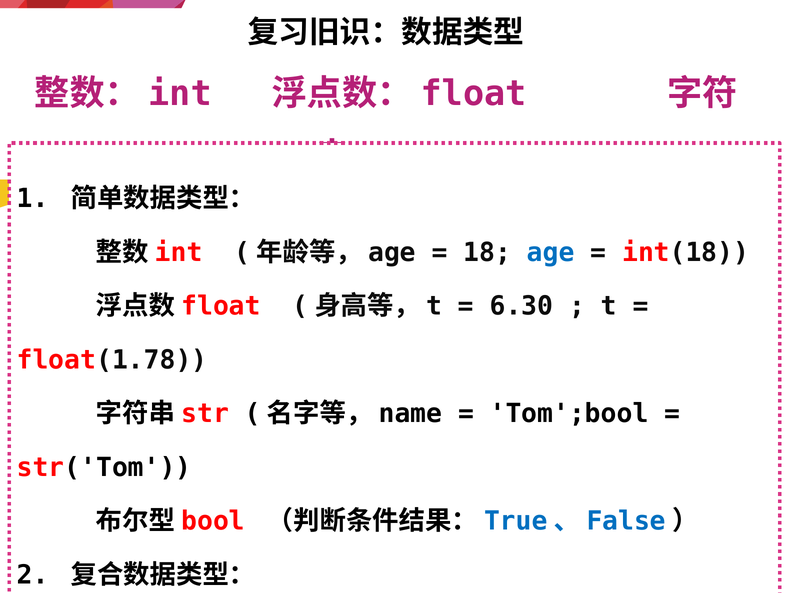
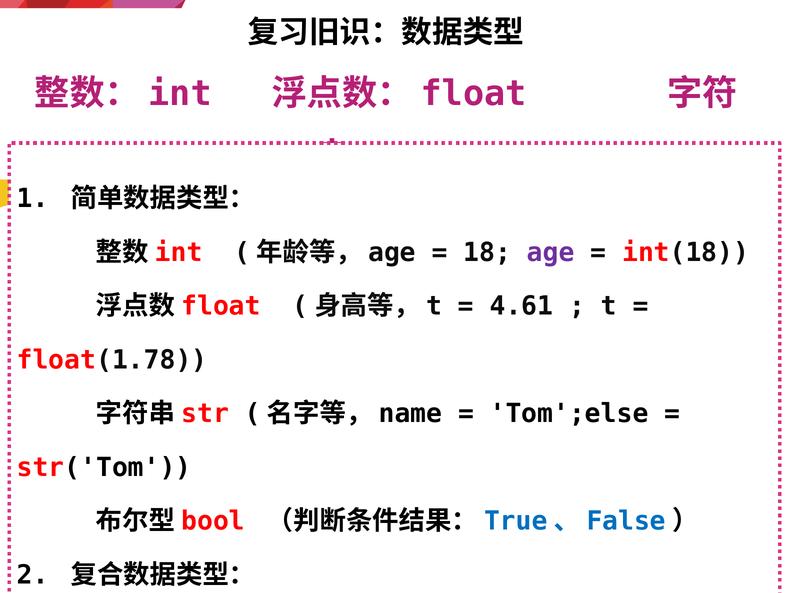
age colour: blue -> purple (551, 252)
6.30: 6.30 -> 4.61 (521, 306)
Tom';bool: Tom';bool -> Tom';else (569, 414)
